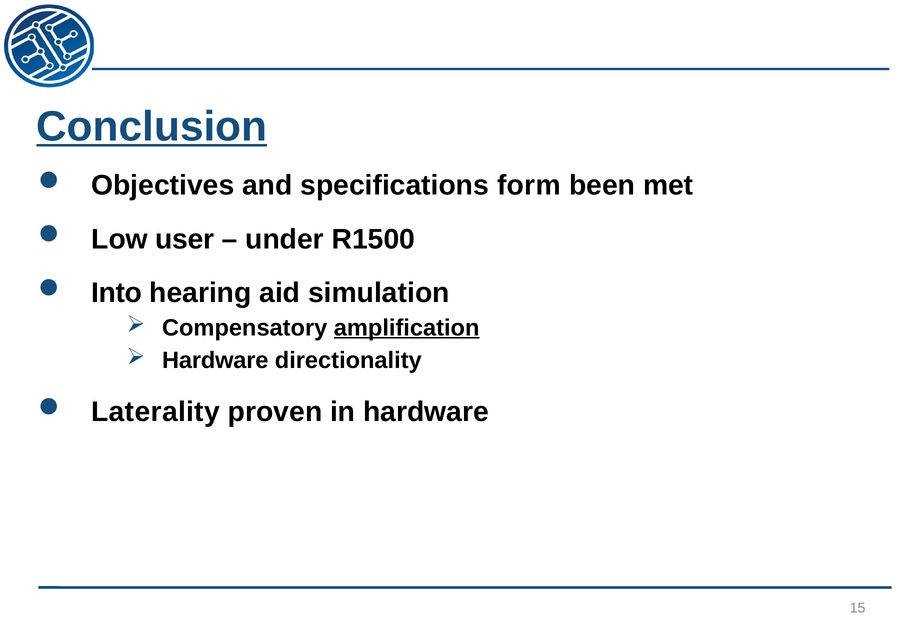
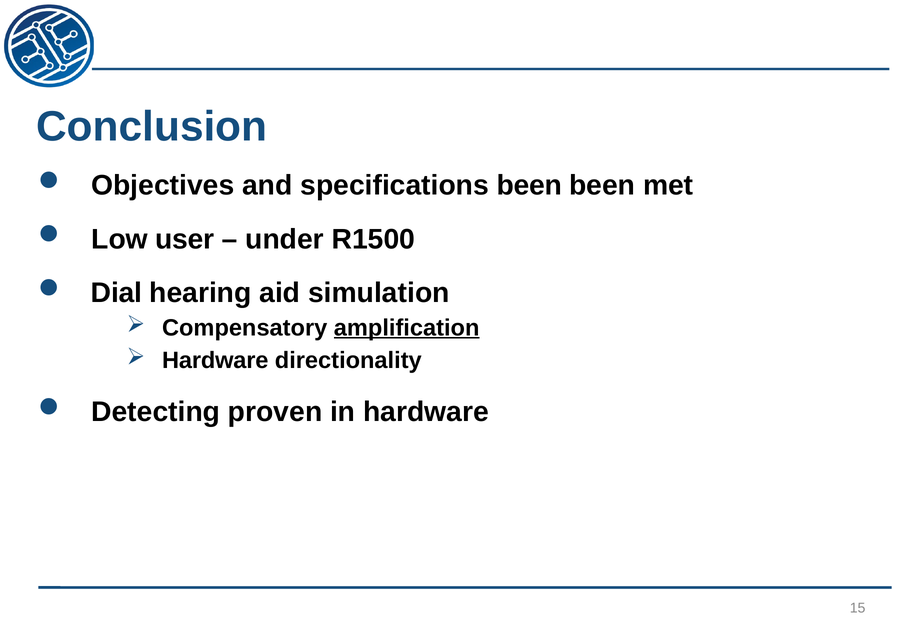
Conclusion underline: present -> none (152, 127)
specifications form: form -> been (529, 185)
Into: Into -> Dial (116, 293)
Laterality: Laterality -> Detecting (156, 412)
